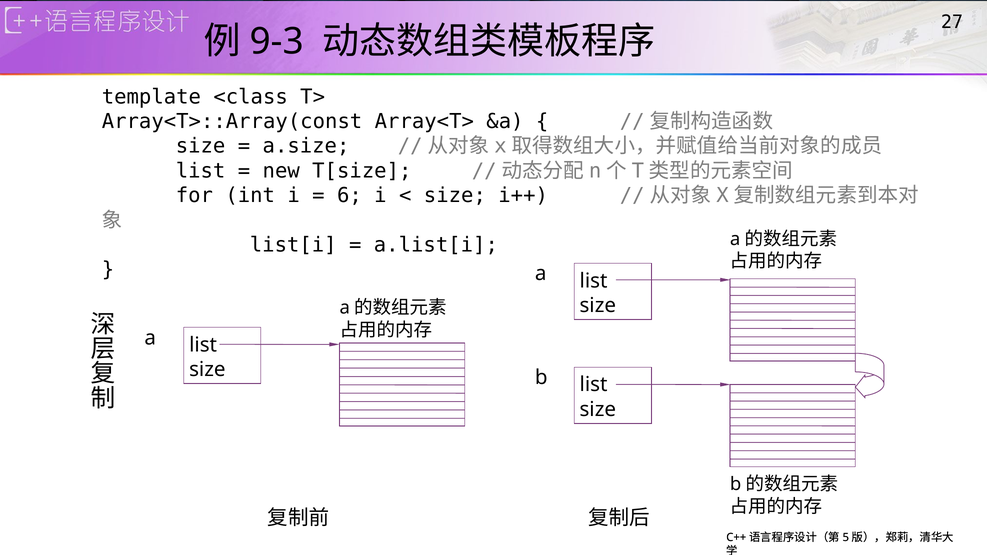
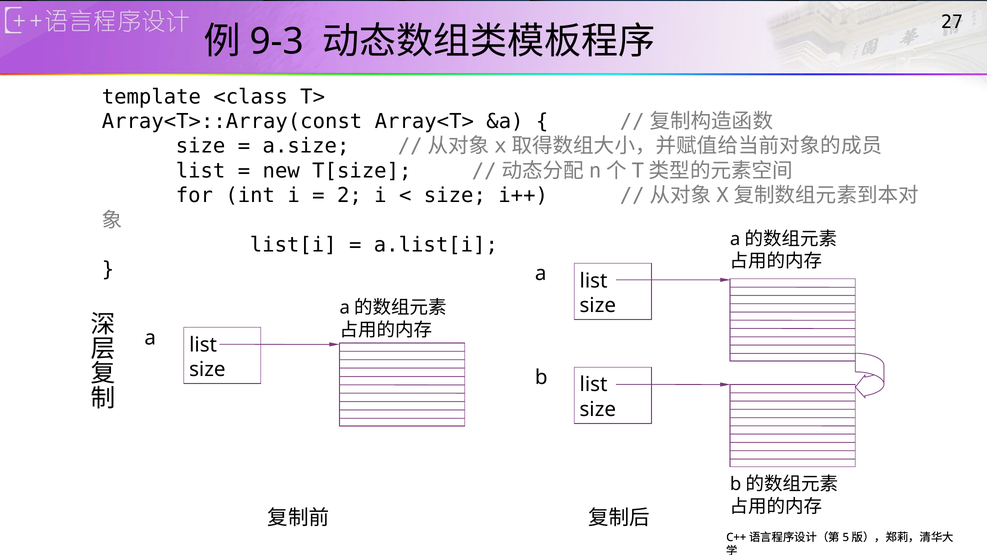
6: 6 -> 2 (349, 196)
